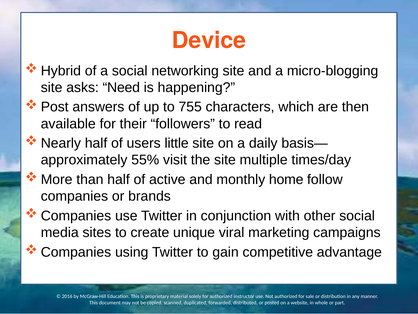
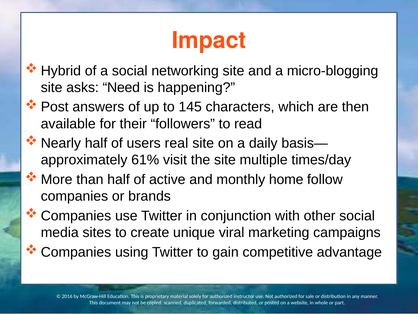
Device: Device -> Impact (209, 40)
755: 755 -> 145 (190, 107)
little: little -> real (176, 143)
55%: 55% -> 61% (145, 160)
